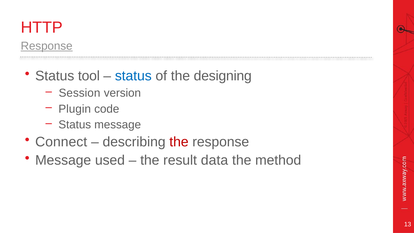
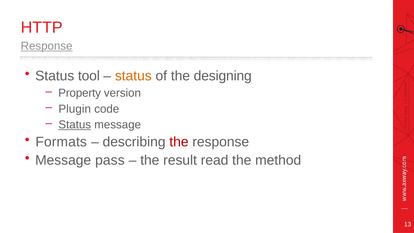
status colour: blue -> orange (133, 76)
Session: Session -> Property (80, 93)
Status underline: none -> present (75, 125)
Connect: Connect -> Formats (61, 142)
used: used -> pass (110, 160)
data: data -> read (215, 160)
